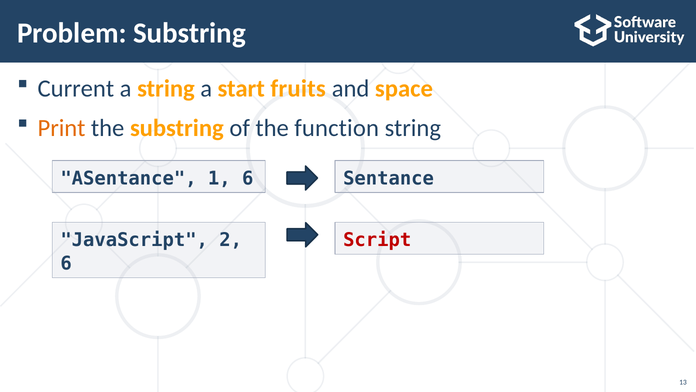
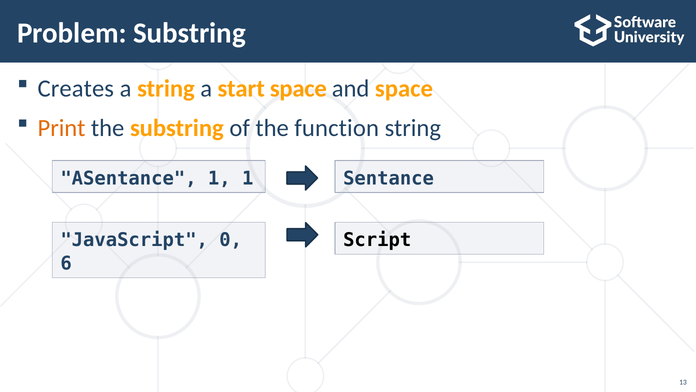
Current: Current -> Creates (76, 88)
start fruits: fruits -> space (298, 88)
1 6: 6 -> 1 (248, 178)
2: 2 -> 0 (231, 240)
Script colour: red -> black (377, 240)
